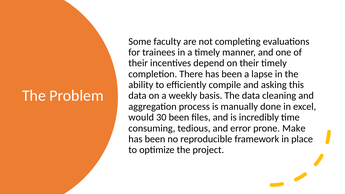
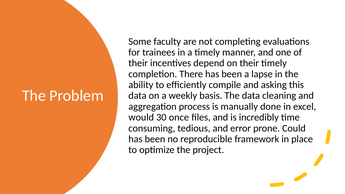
30 been: been -> once (179, 117)
Make: Make -> Could (294, 128)
